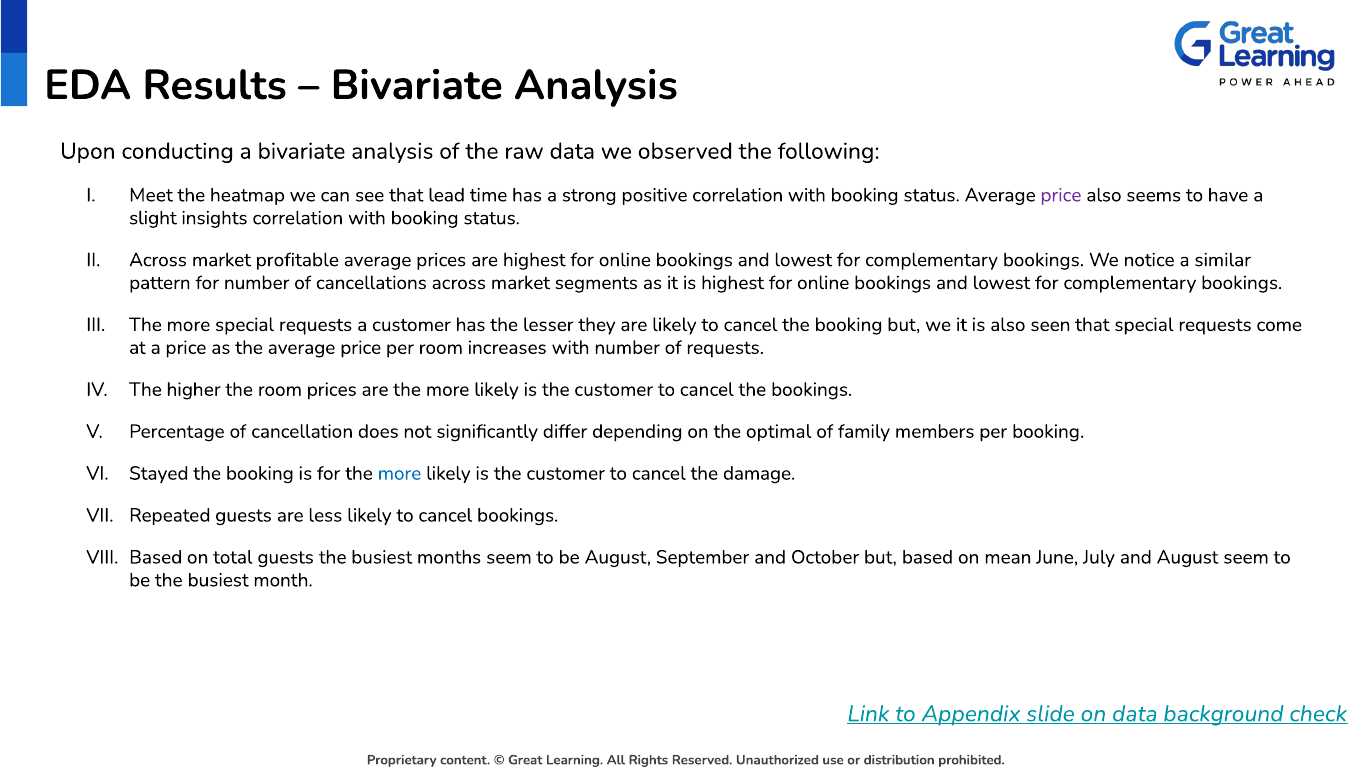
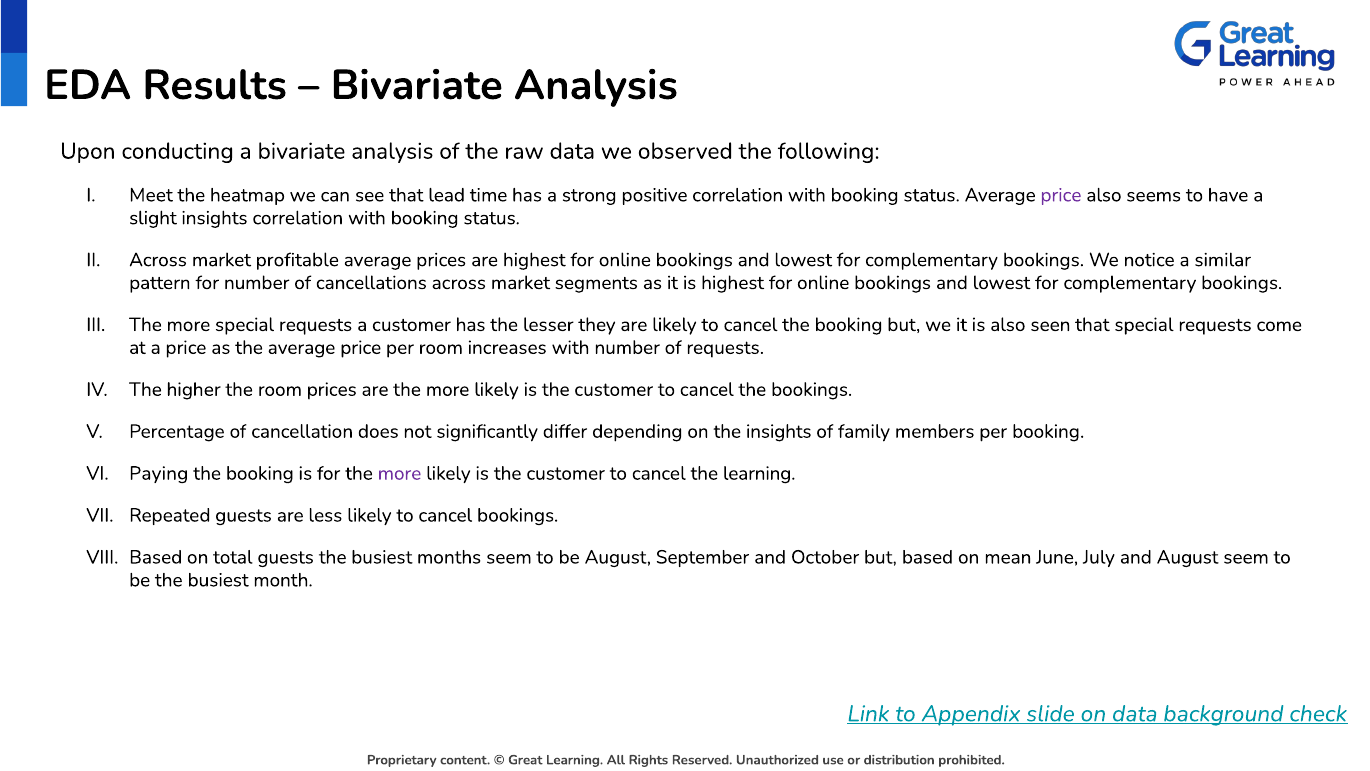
the optimal: optimal -> insights (779, 431)
Stayed: Stayed -> Paying (159, 473)
more colour: blue -> purple (400, 473)
the damage: damage -> learning (759, 473)
